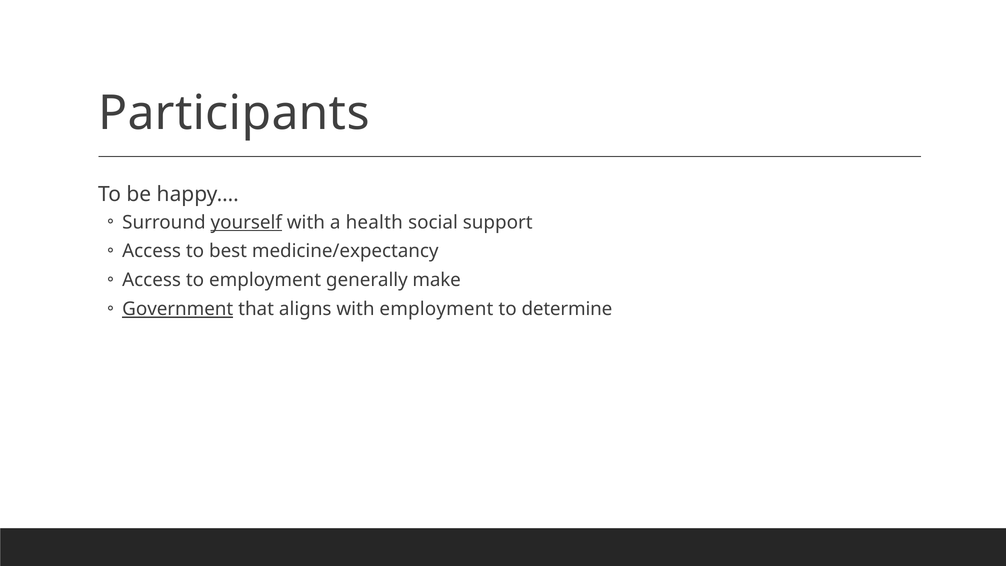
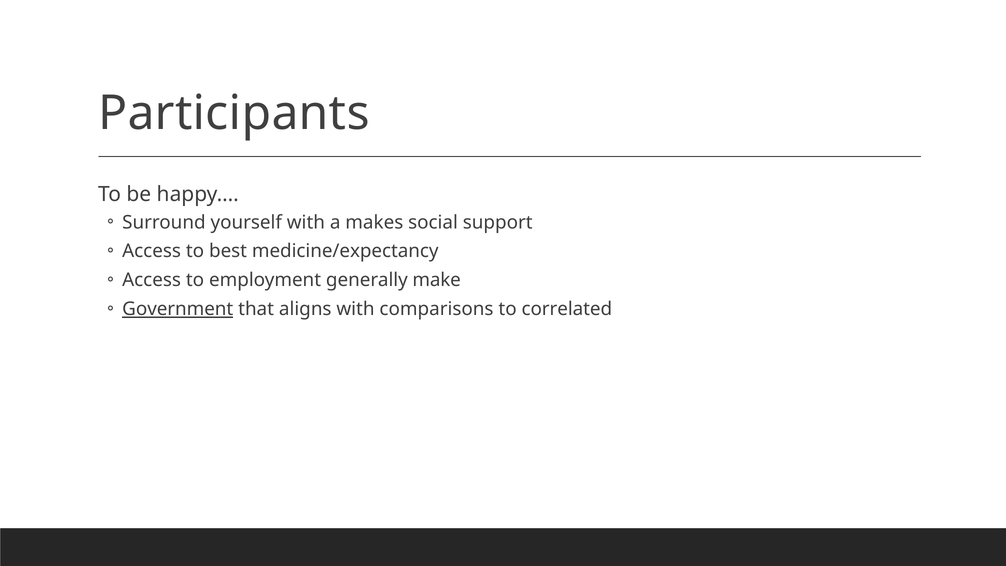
yourself underline: present -> none (246, 222)
health: health -> makes (374, 222)
with employment: employment -> comparisons (437, 309)
determine: determine -> correlated (567, 309)
